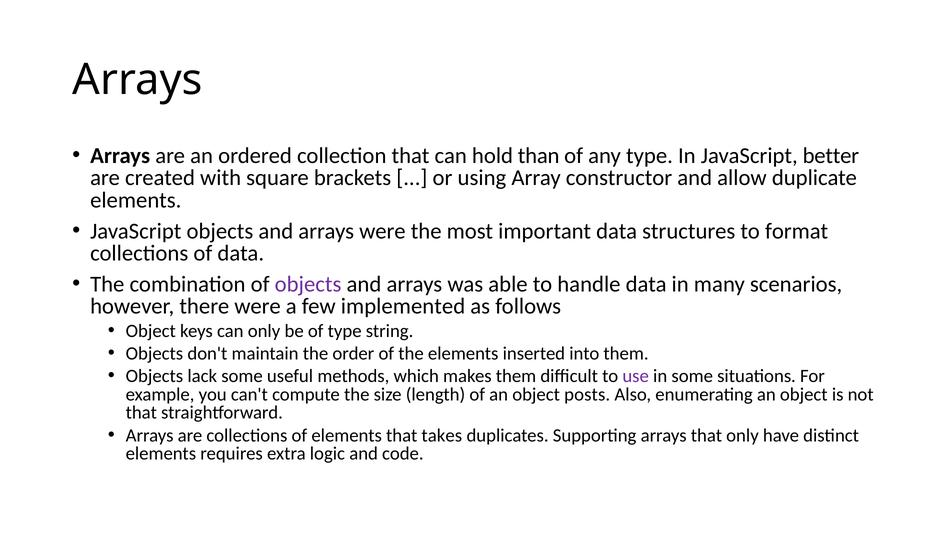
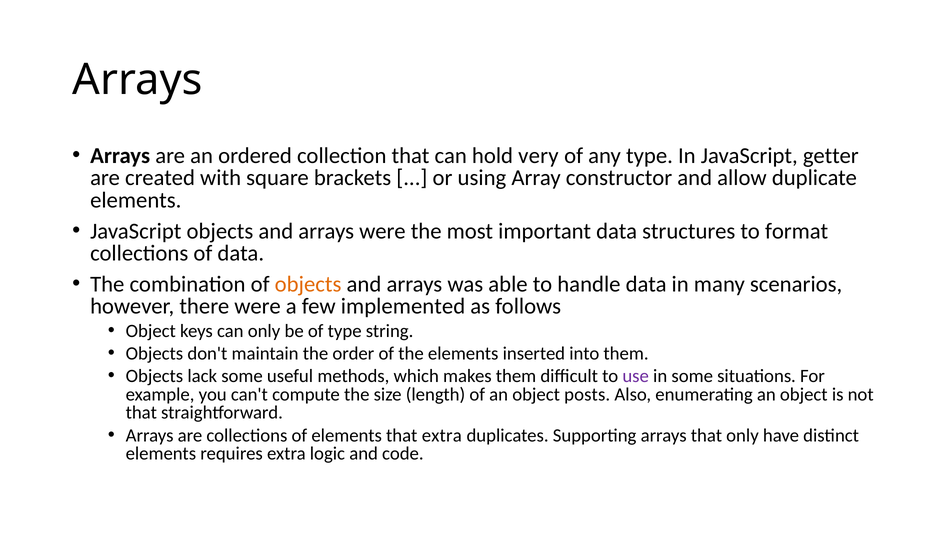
than: than -> very (538, 156)
better: better -> getter (831, 156)
objects colour: purple -> orange (308, 284)
that takes: takes -> extra (442, 435)
